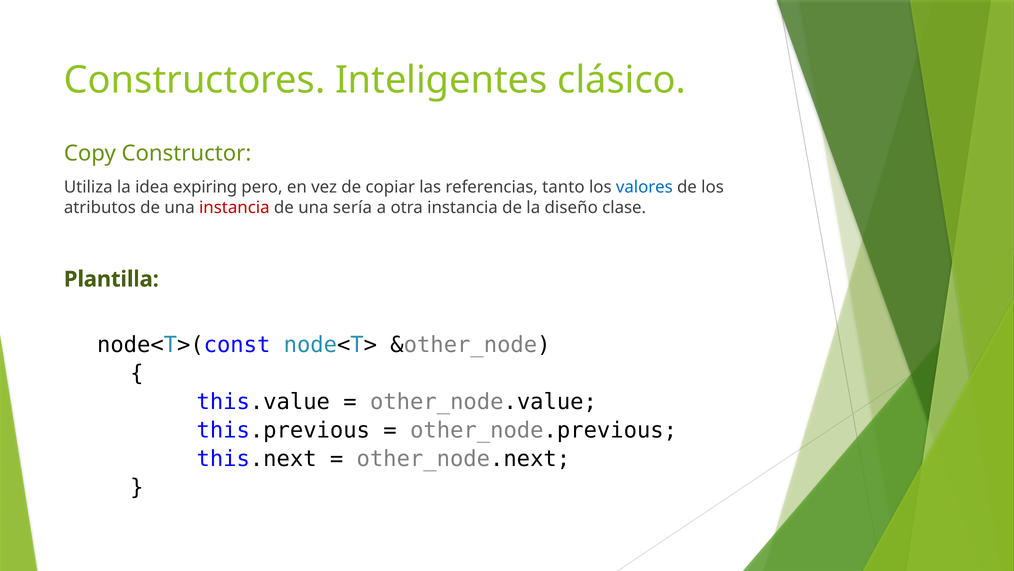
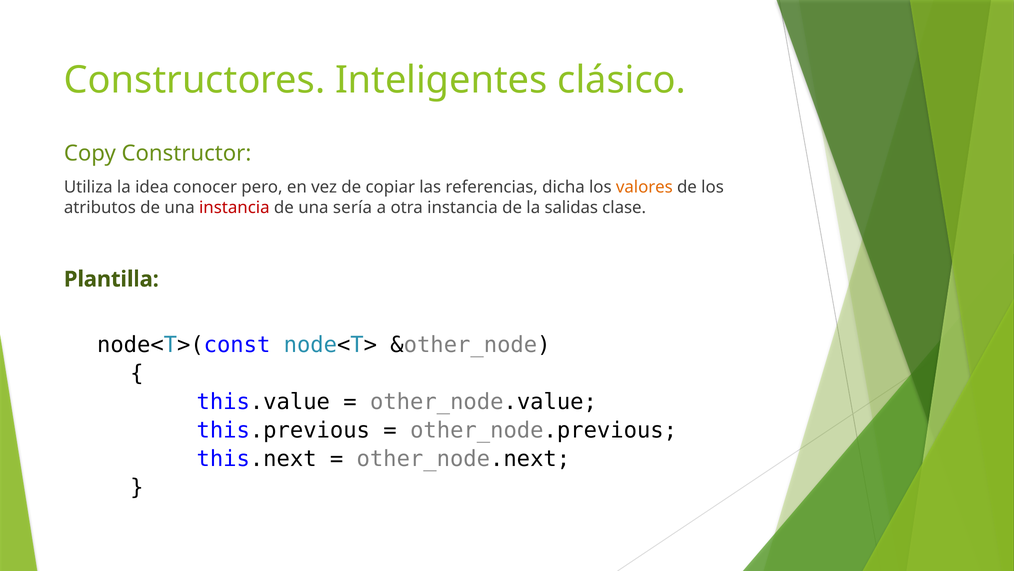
expiring: expiring -> conocer (205, 187)
tanto: tanto -> dicha (563, 187)
valores colour: blue -> orange (644, 187)
diseño: diseño -> salidas (571, 207)
